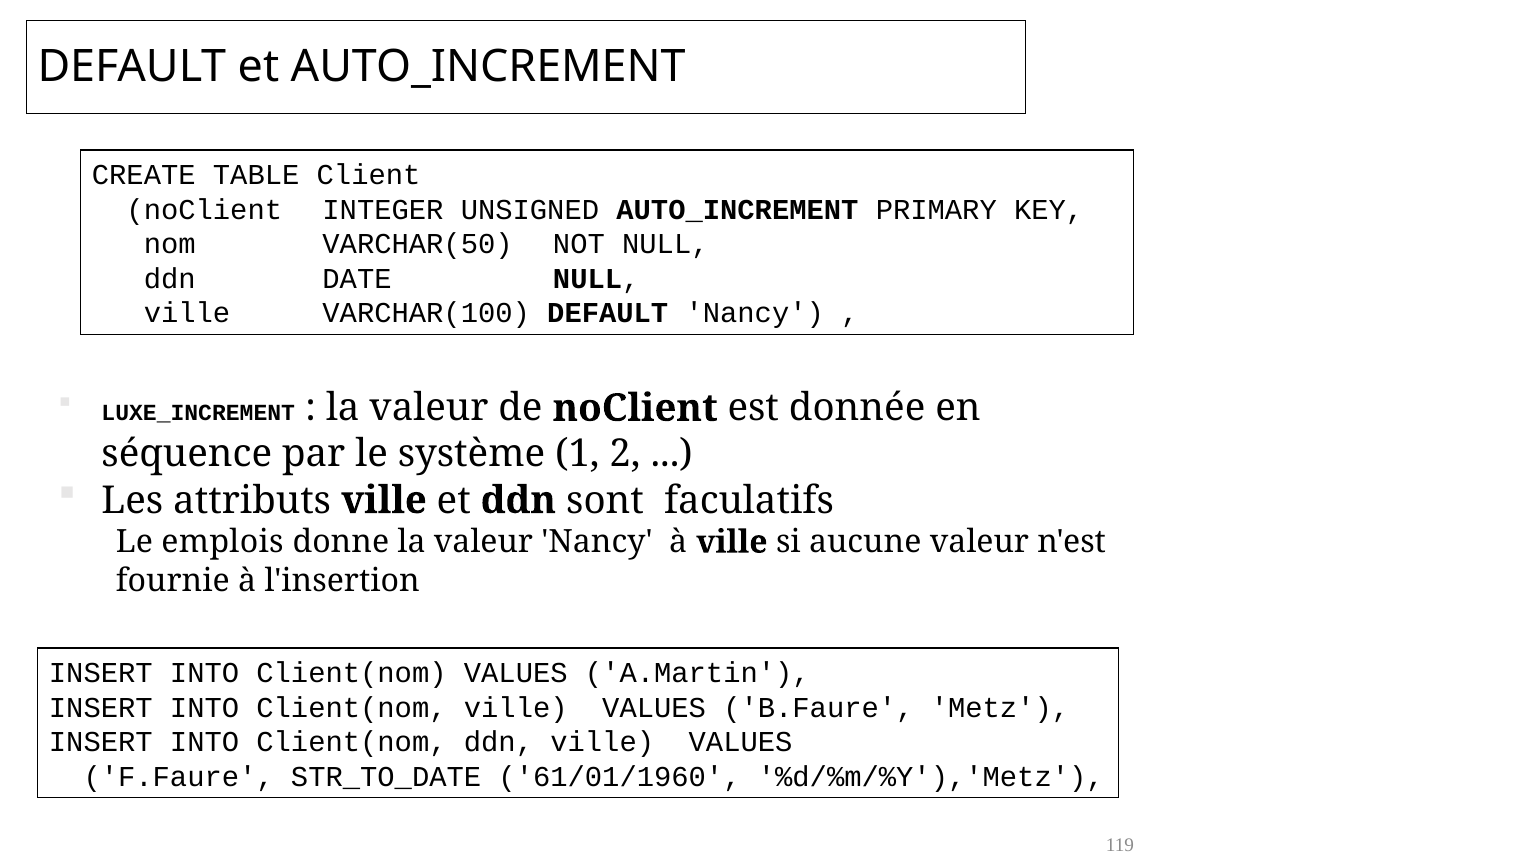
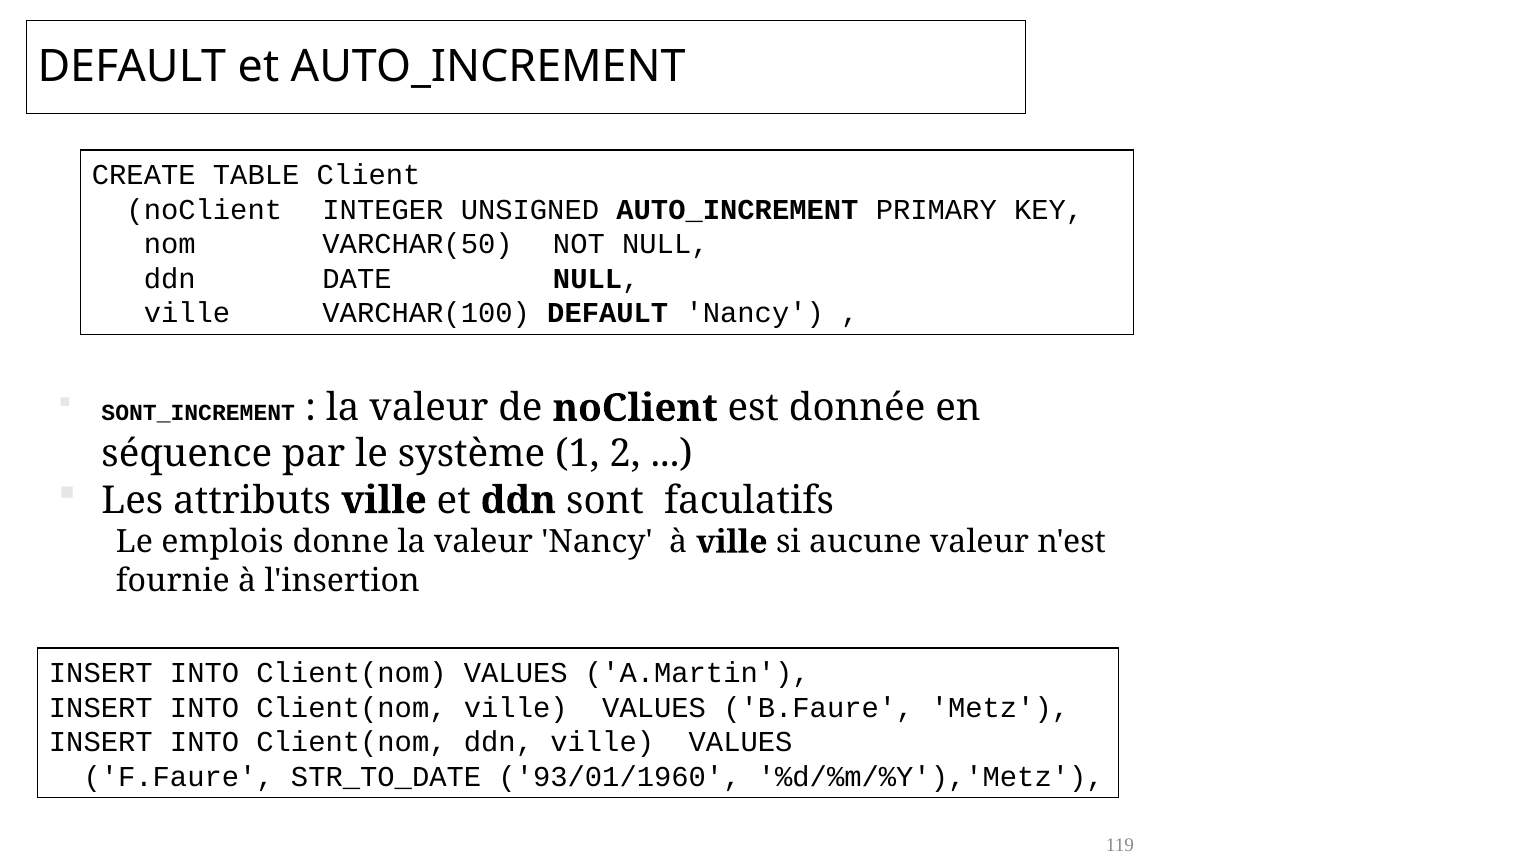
LUXE_INCREMENT: LUXE_INCREMENT -> SONT_INCREMENT (198, 414)
61/01/1960: 61/01/1960 -> 93/01/1960 (620, 777)
